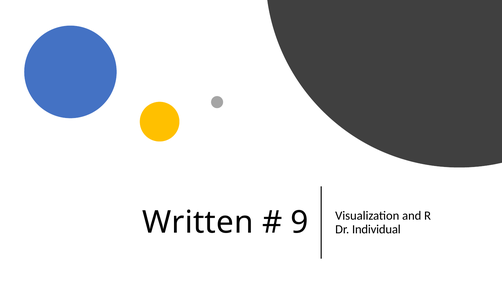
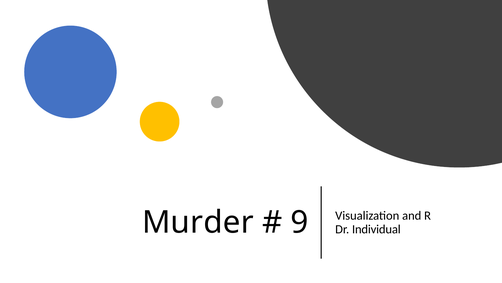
Written: Written -> Murder (198, 222)
